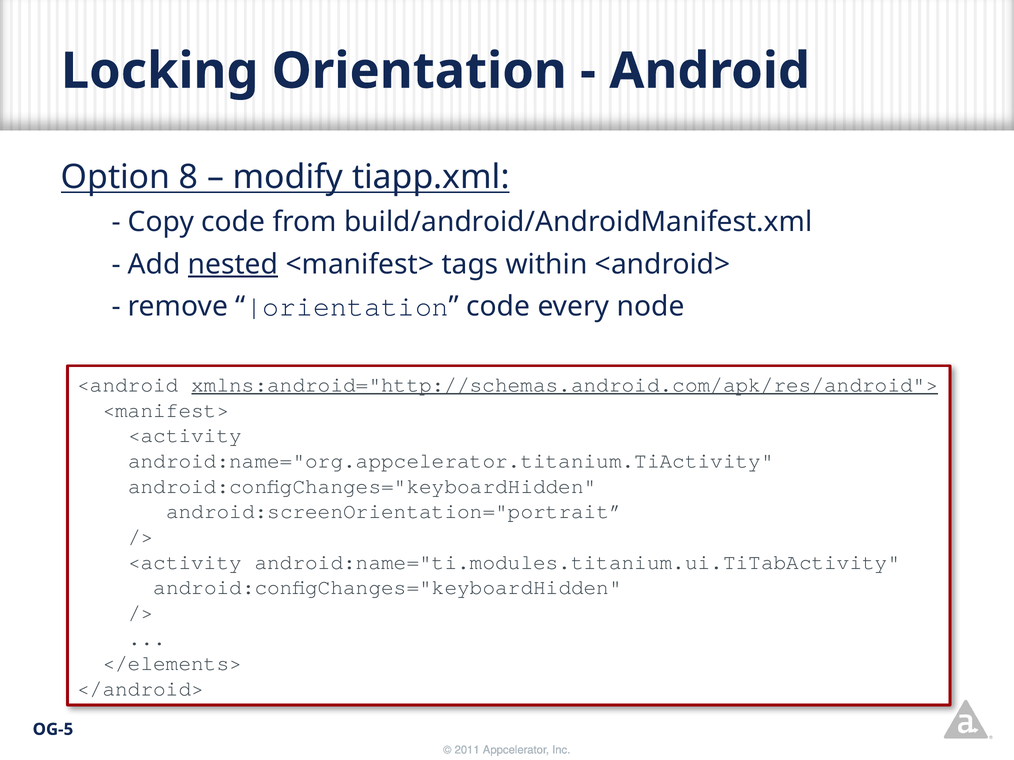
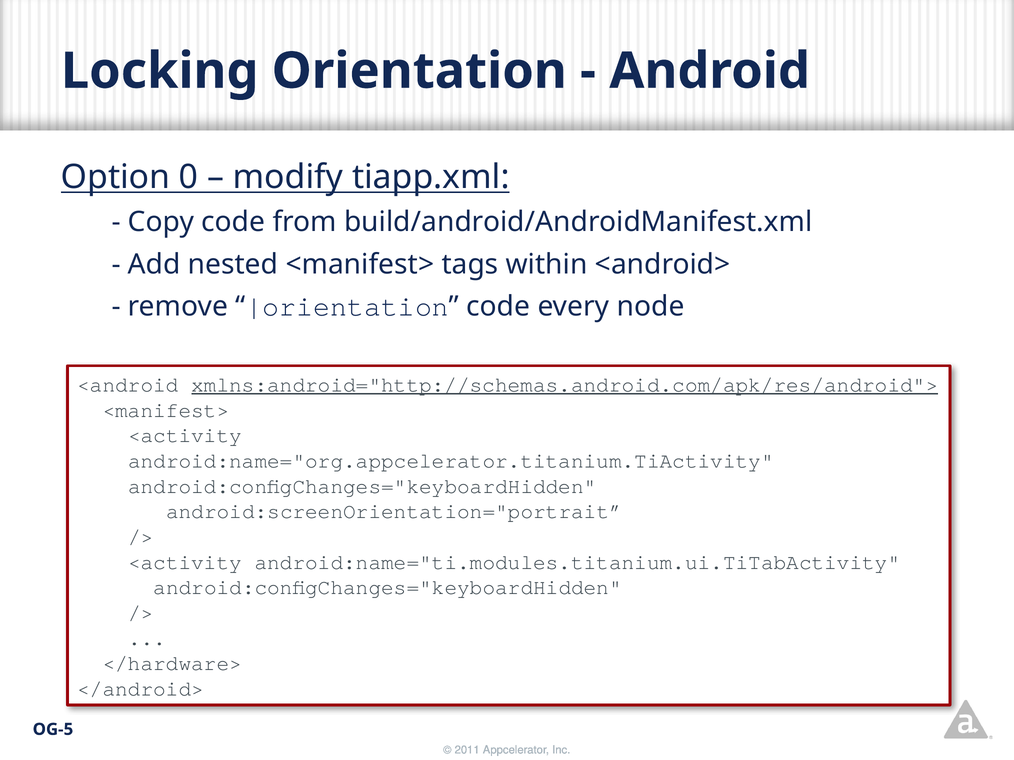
8: 8 -> 0 (189, 177)
nested underline: present -> none (233, 265)
</elements>: </elements> -> </hardware> (172, 664)
